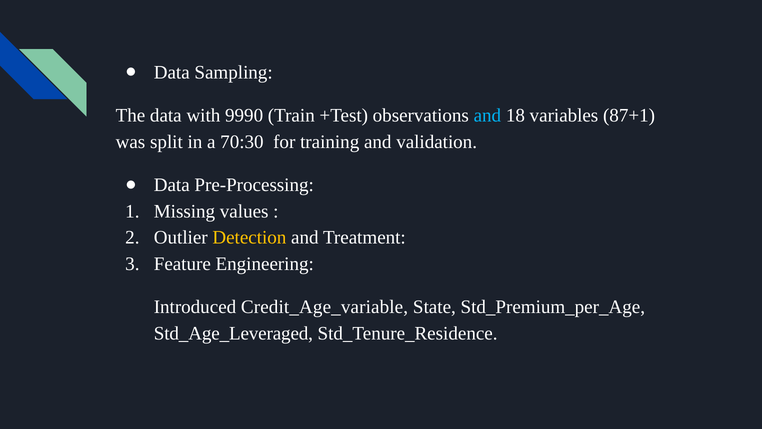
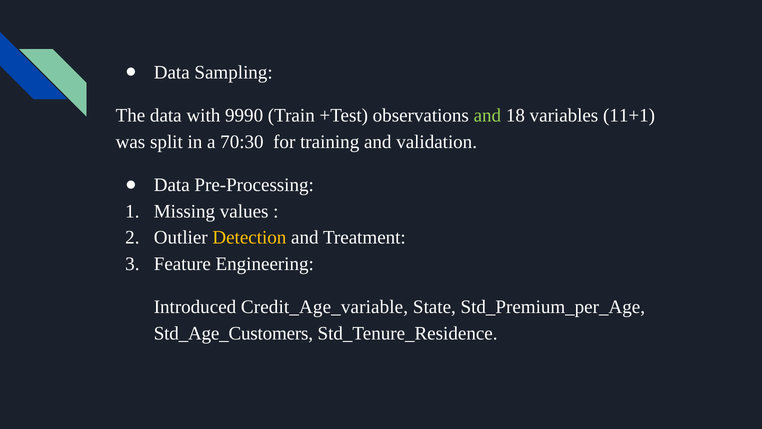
and colour: light blue -> light green (487, 115)
87+1: 87+1 -> 11+1 (629, 115)
Std_Age_Leveraged: Std_Age_Leveraged -> Std_Age_Customers (233, 333)
